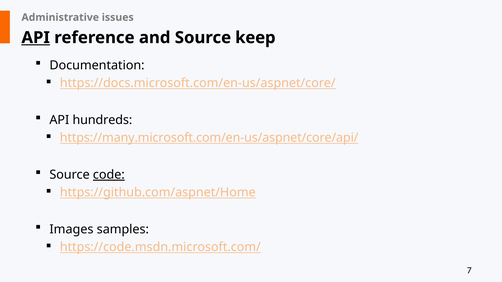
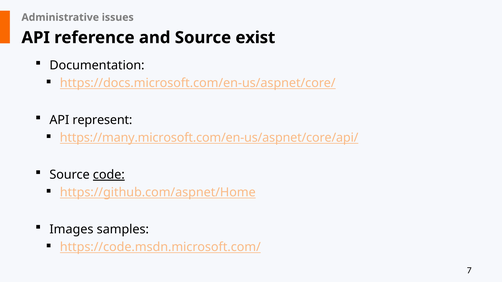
API underline: present -> none (36, 38)
keep: keep -> exist (255, 38)
hundreds: hundreds -> represent (102, 120)
